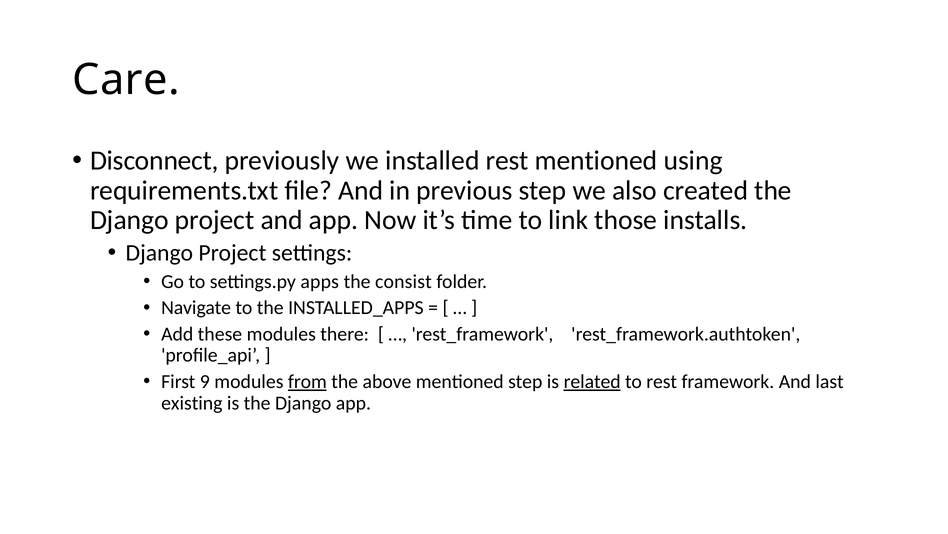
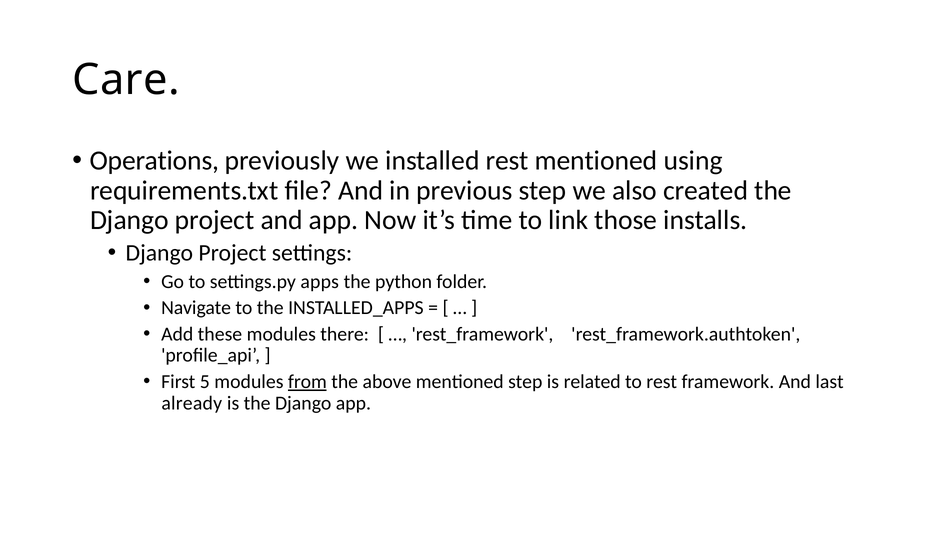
Disconnect: Disconnect -> Operations (154, 160)
consist: consist -> python (404, 281)
9: 9 -> 5 (205, 381)
related underline: present -> none (592, 381)
existing: existing -> already (192, 403)
